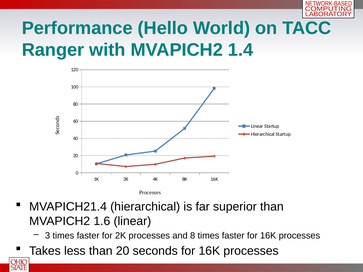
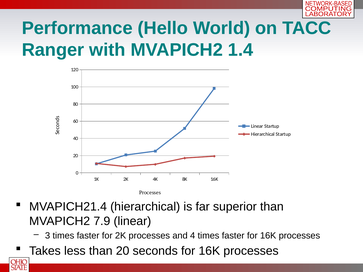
1.6: 1.6 -> 7.9 (102, 221)
8: 8 -> 4 (193, 236)
